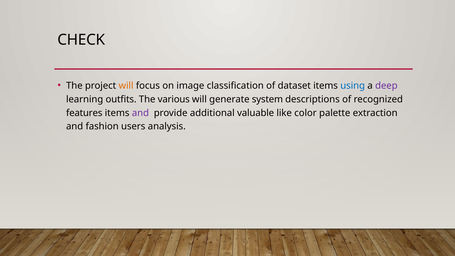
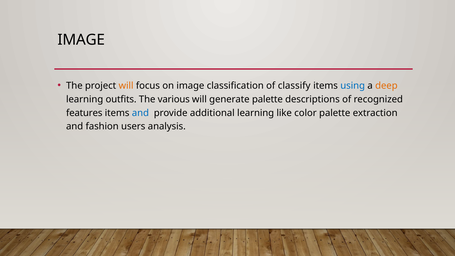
CHECK: CHECK -> IMAGE (81, 40)
dataset: dataset -> classify (294, 86)
deep colour: purple -> orange (386, 86)
generate system: system -> palette (267, 99)
and colour: purple -> blue (140, 113)
additional valuable: valuable -> learning (256, 113)
